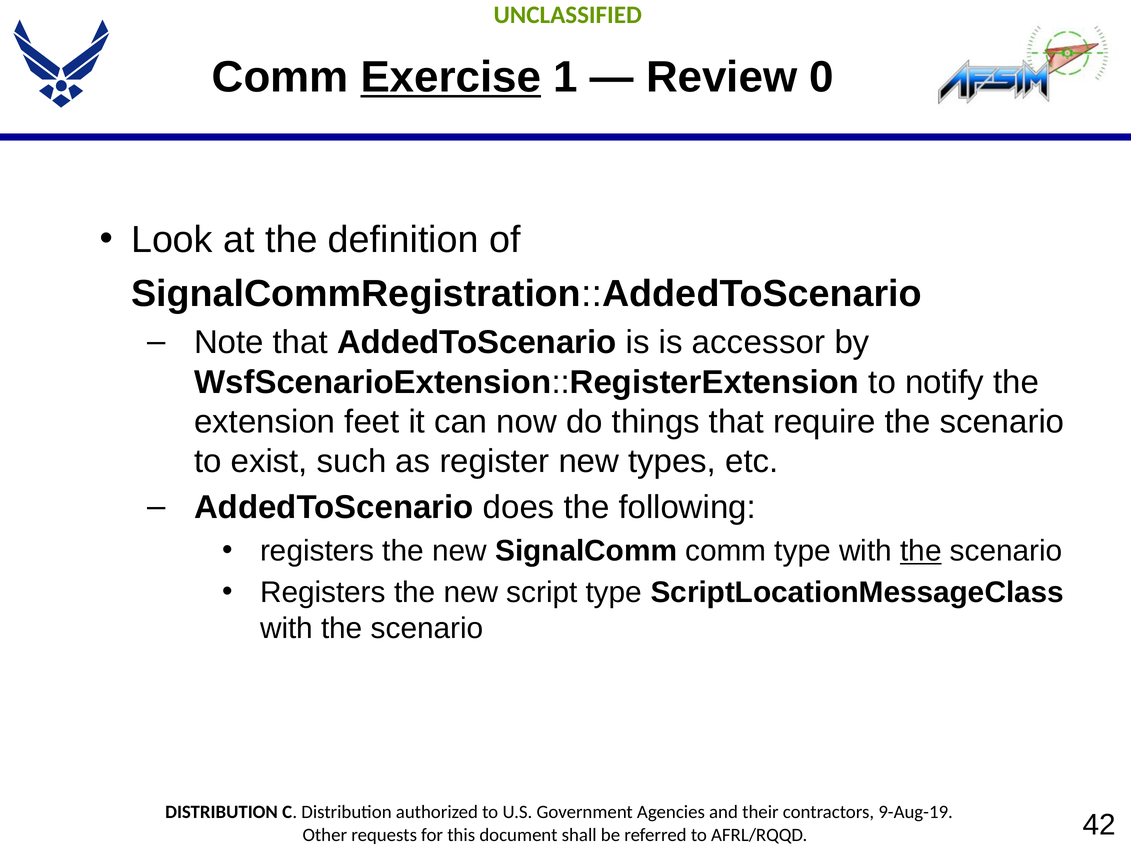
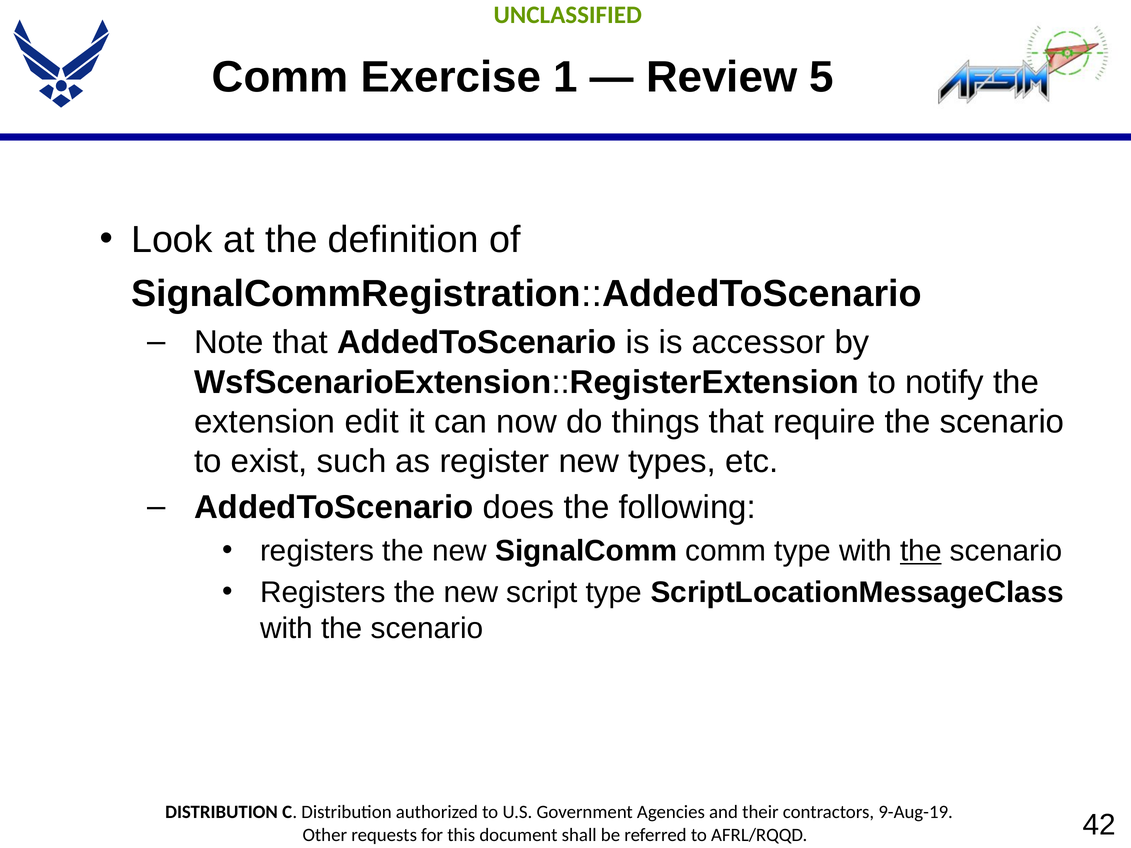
Exercise underline: present -> none (451, 77)
0: 0 -> 5 (822, 77)
feet: feet -> edit (372, 422)
